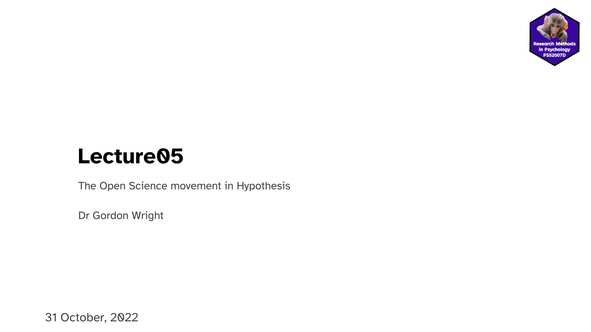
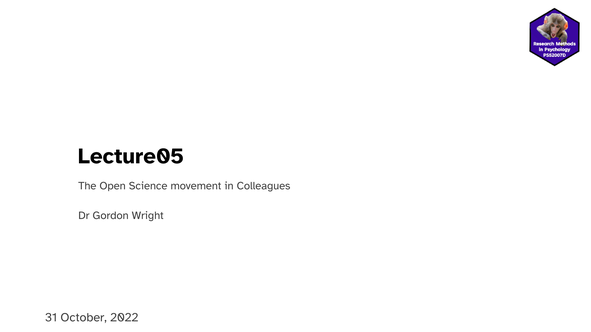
Hypothesis: Hypothesis -> Colleagues (264, 186)
